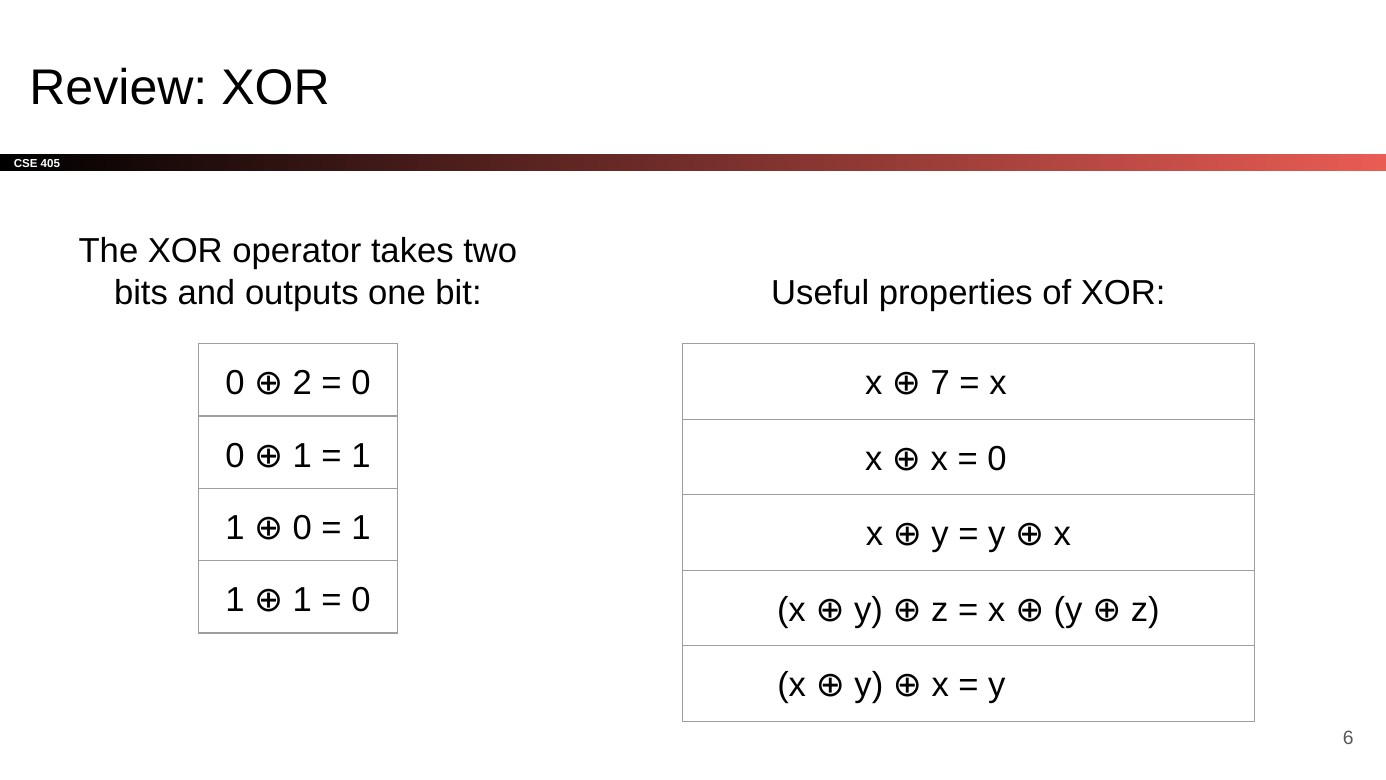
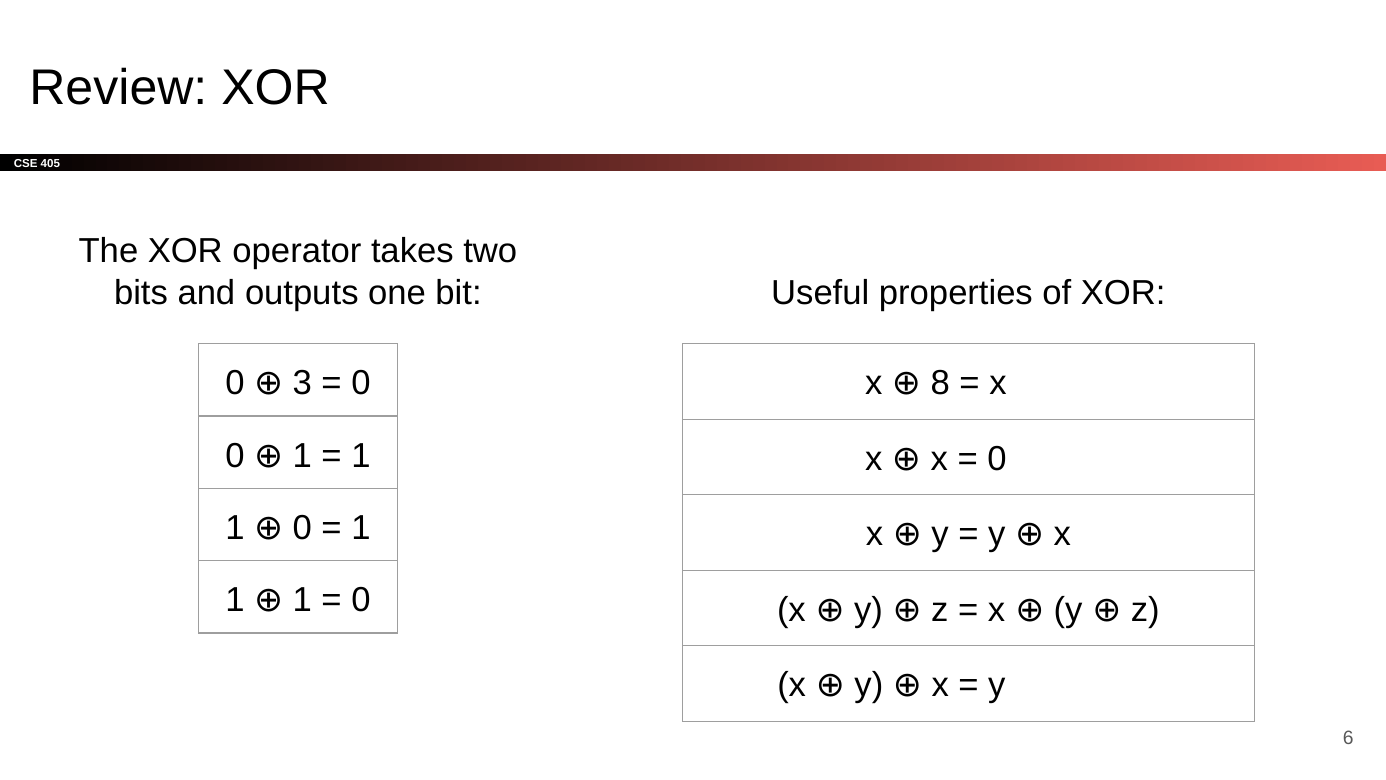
2: 2 -> 3 (302, 383)
7: 7 -> 8 (940, 383)
